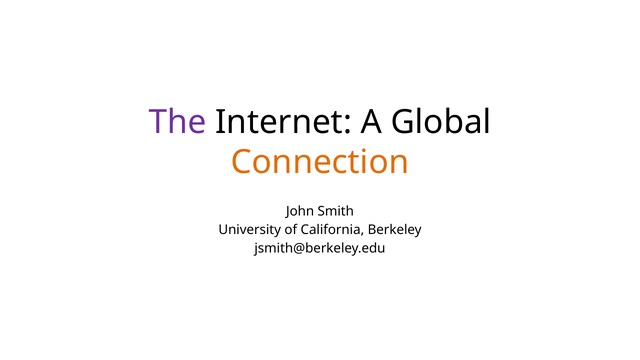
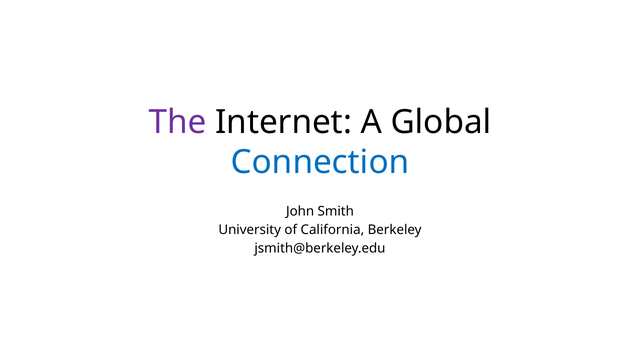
Connection colour: orange -> blue (320, 162)
